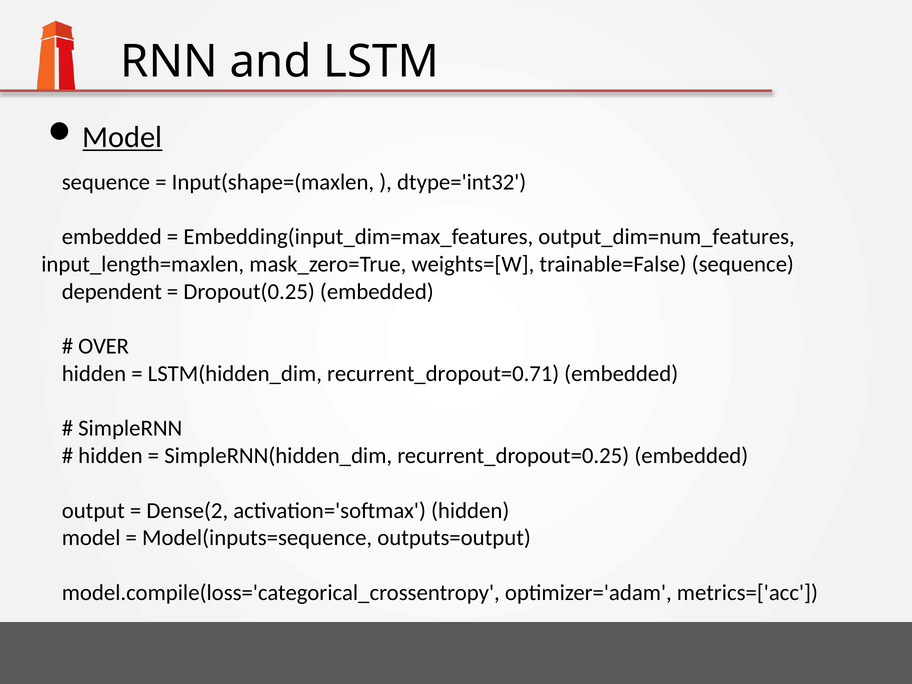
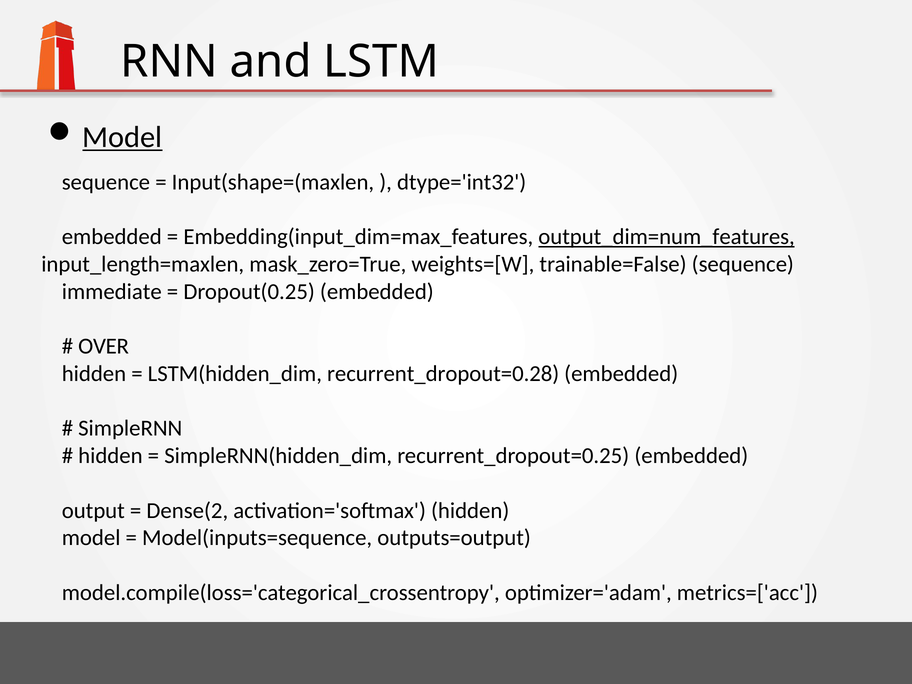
output_dim=num_features underline: none -> present (667, 237)
dependent: dependent -> immediate (112, 292)
recurrent_dropout=0.71: recurrent_dropout=0.71 -> recurrent_dropout=0.28 (443, 374)
